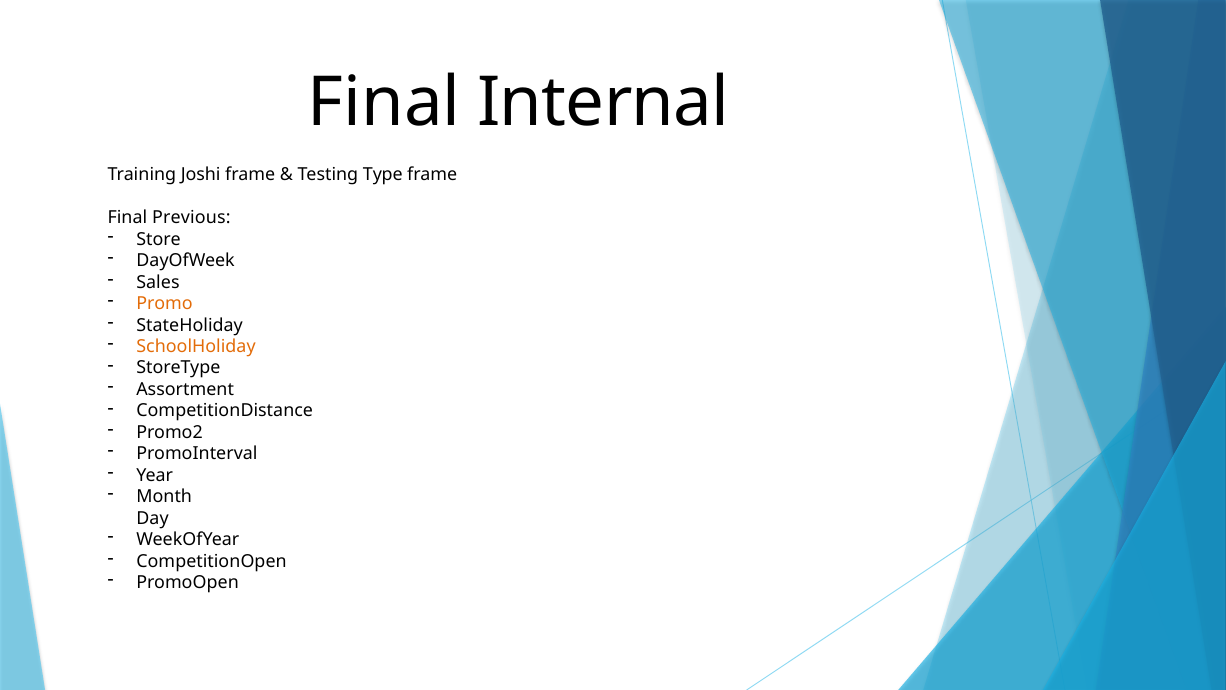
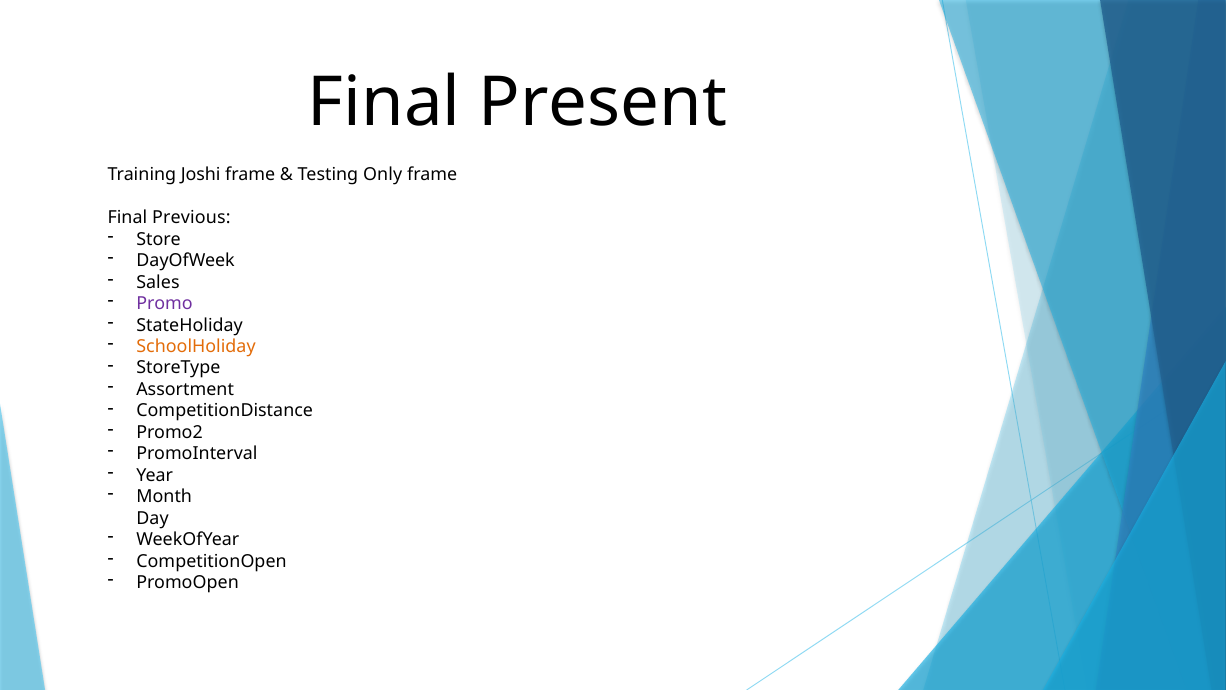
Internal: Internal -> Present (603, 102)
Type: Type -> Only (383, 175)
Promo colour: orange -> purple (165, 303)
